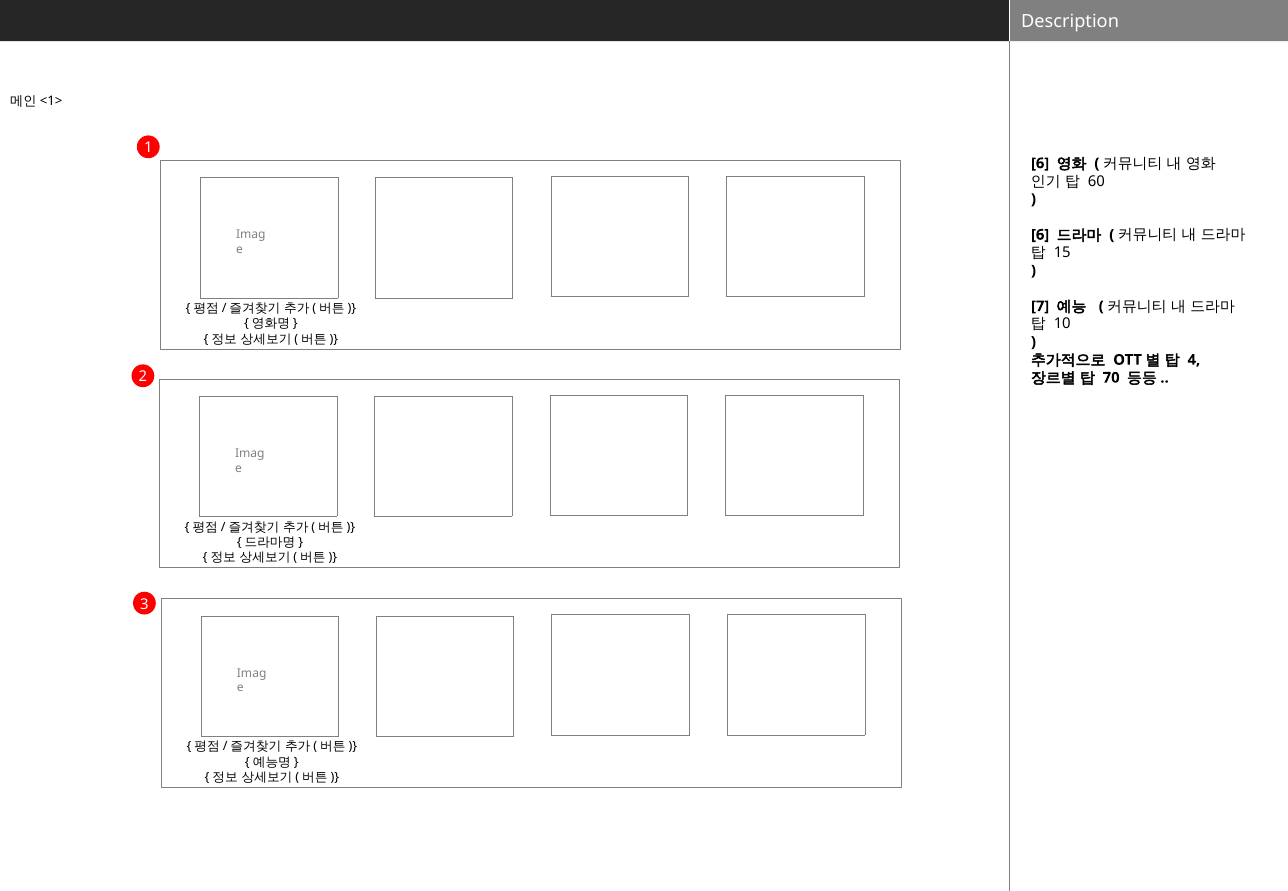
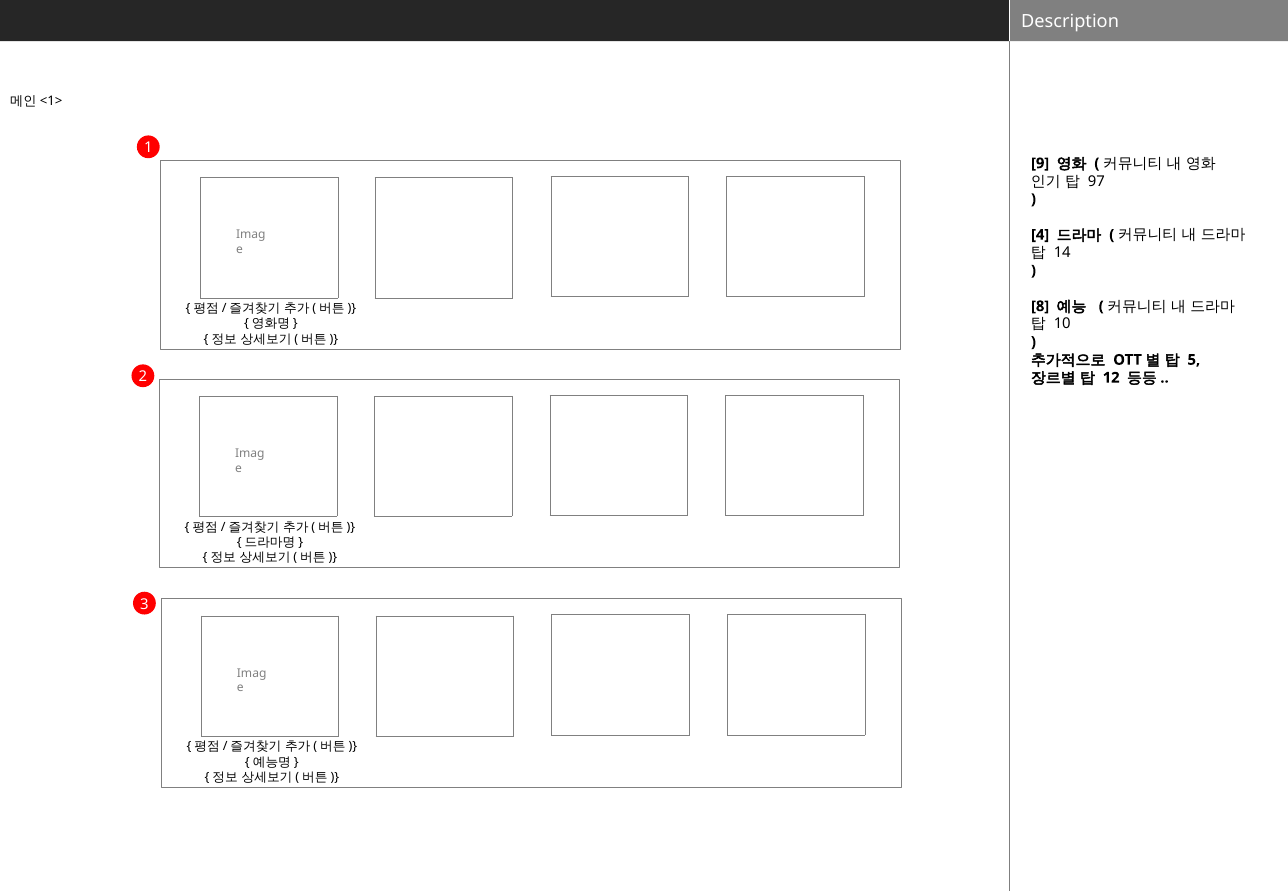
6: 6 -> 9 (1040, 163)
60: 60 -> 97 (1096, 181)
6: 6 -> 4 (1040, 235)
15: 15 -> 14 (1062, 253)
7: 7 -> 8 (1040, 306)
4: 4 -> 5 (1194, 360)
70: 70 -> 12 (1111, 378)
